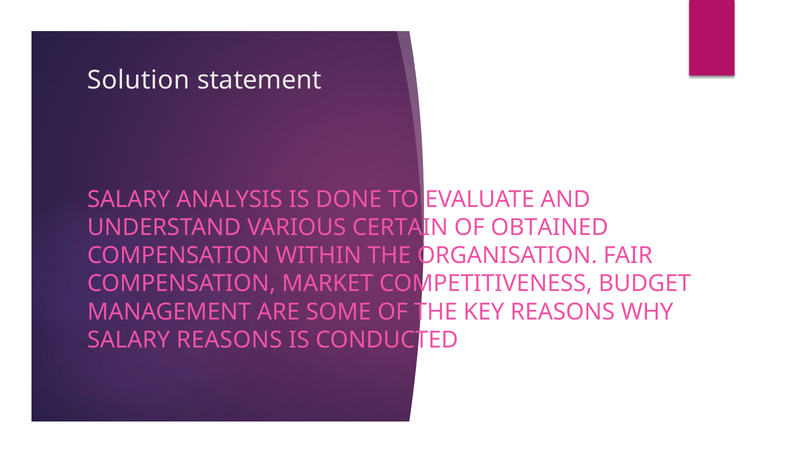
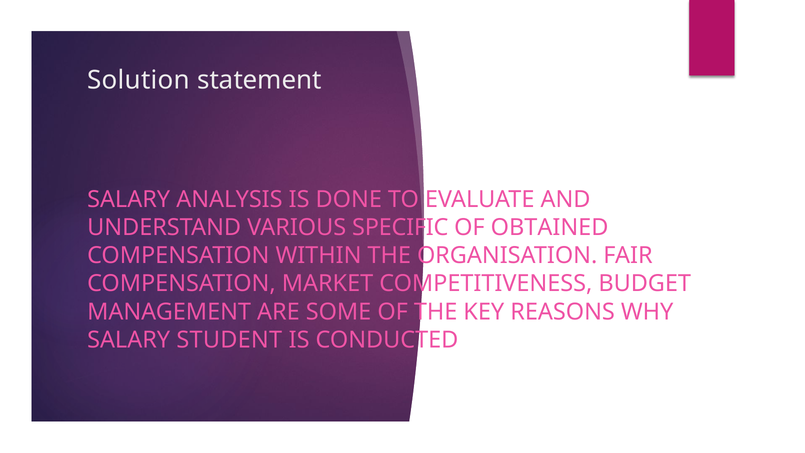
CERTAIN: CERTAIN -> SPECIFIC (400, 227)
SALARY REASONS: REASONS -> STUDENT (229, 340)
